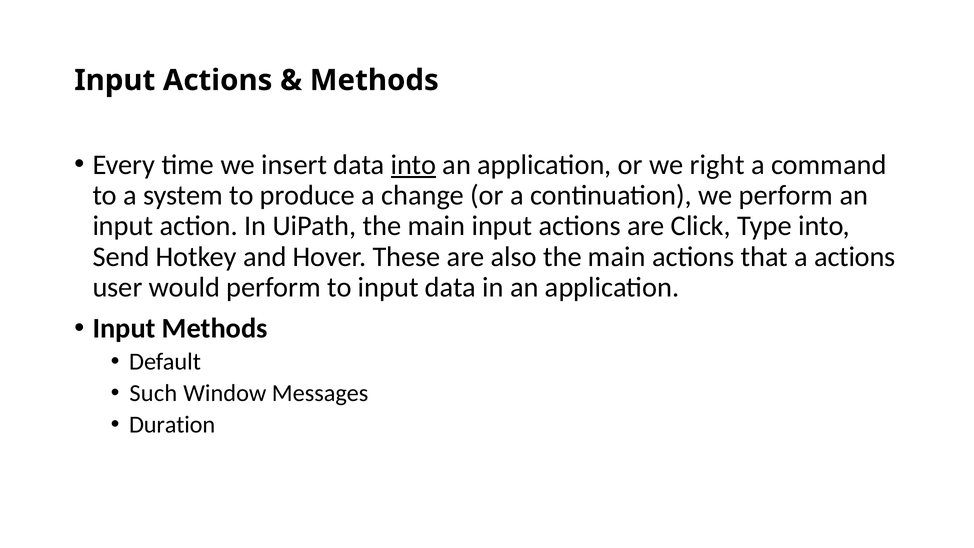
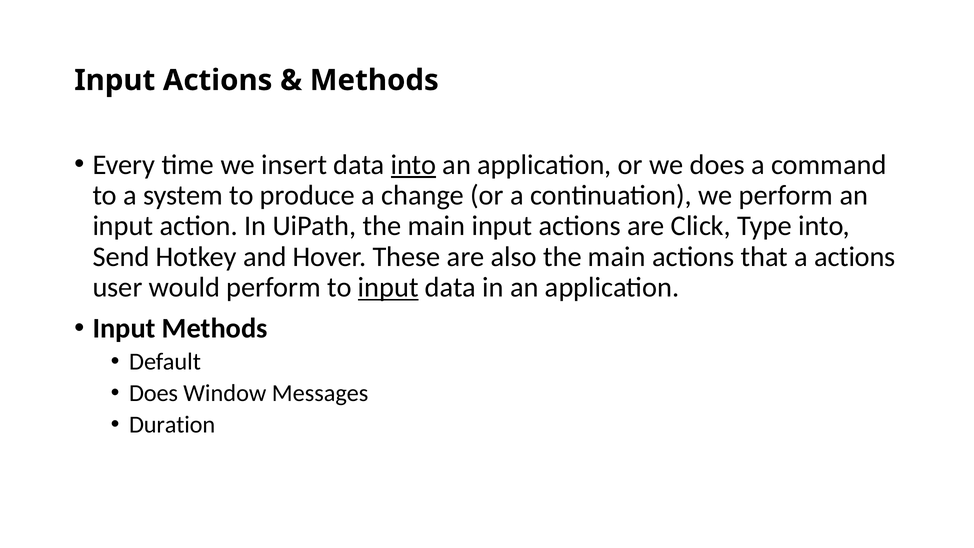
we right: right -> does (717, 165)
input underline: none -> present (388, 287)
Such: Such -> Does (154, 393)
